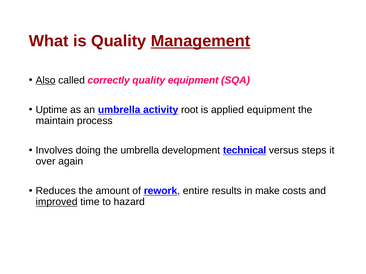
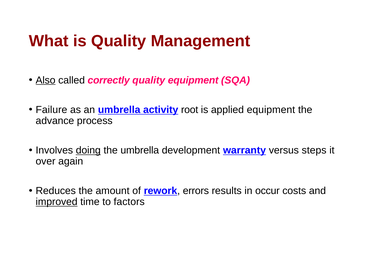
Management underline: present -> none (201, 41)
Uptime: Uptime -> Failure (51, 110)
maintain: maintain -> advance (55, 121)
doing underline: none -> present (88, 151)
technical: technical -> warranty (245, 151)
entire: entire -> errors (196, 191)
make: make -> occur (267, 191)
hazard: hazard -> factors (129, 202)
